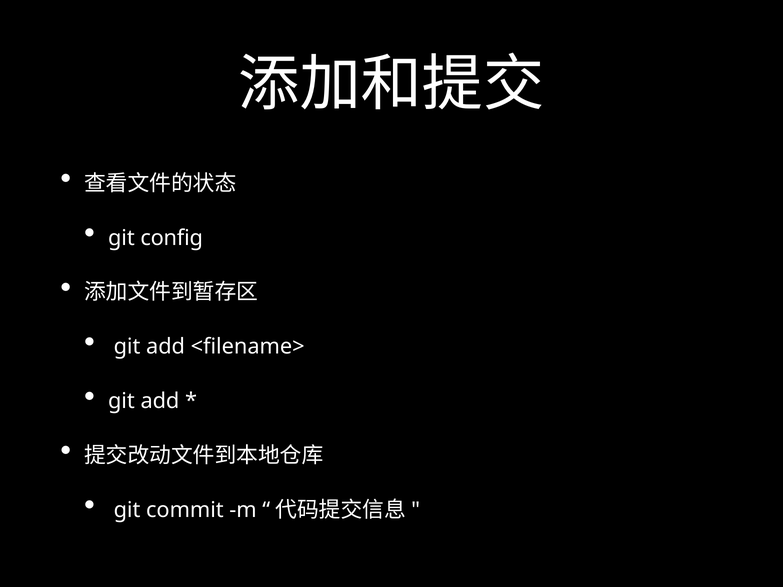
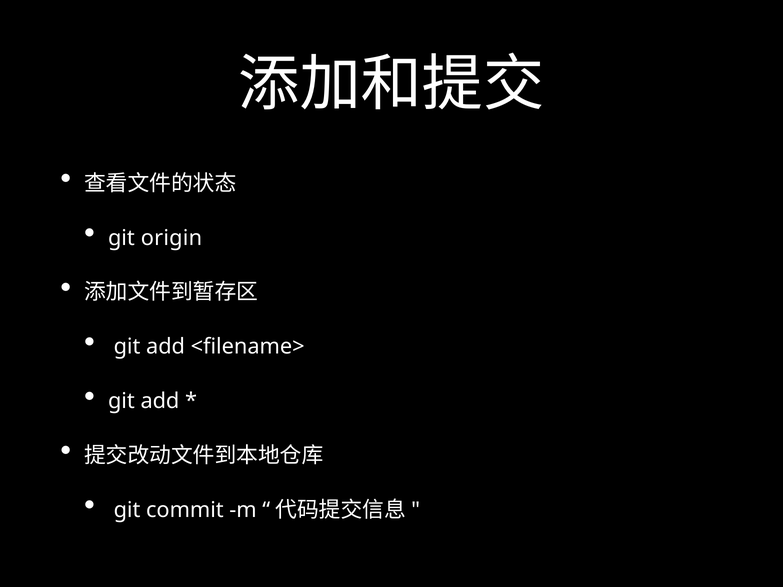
config: config -> origin (171, 238)
